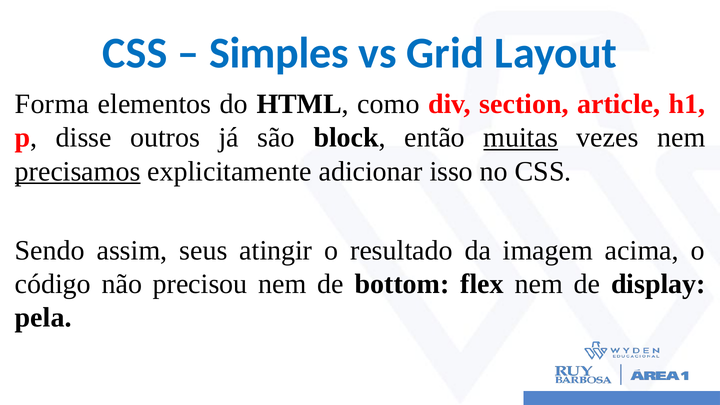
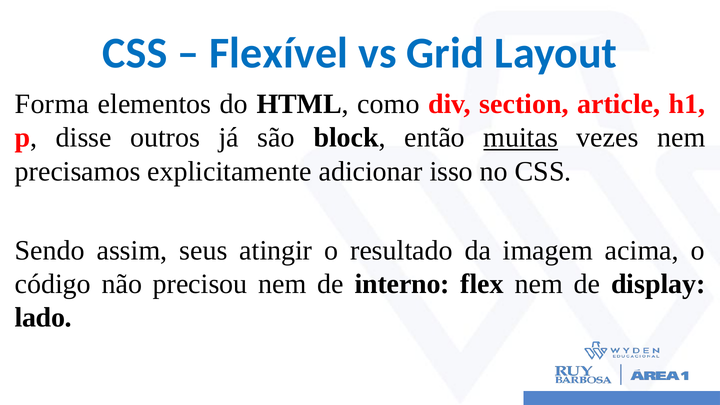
Simples: Simples -> Flexível (279, 53)
precisamos underline: present -> none (78, 171)
bottom: bottom -> interno (402, 284)
pela: pela -> lado (43, 318)
